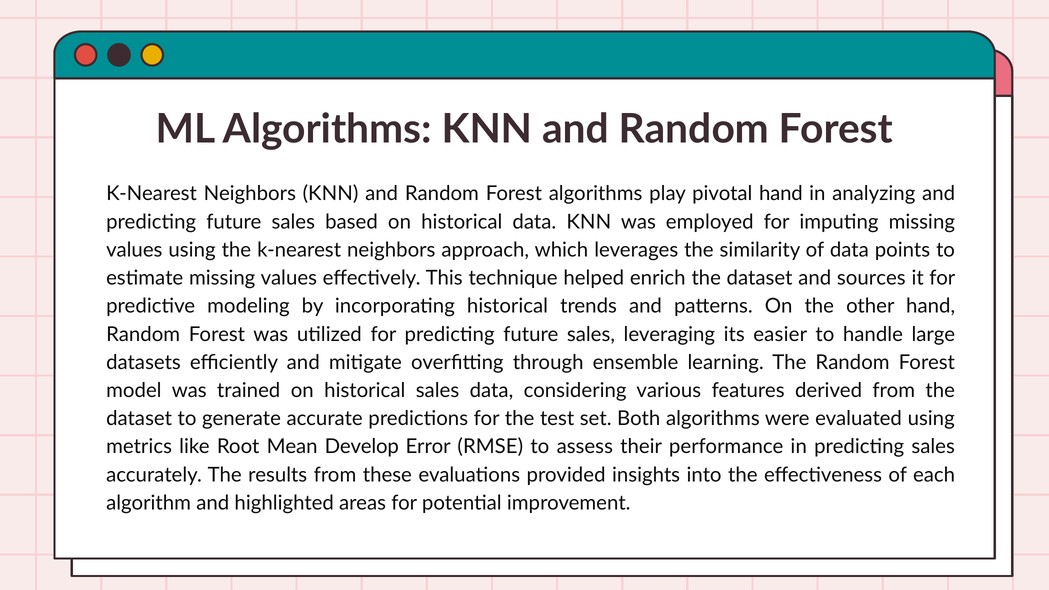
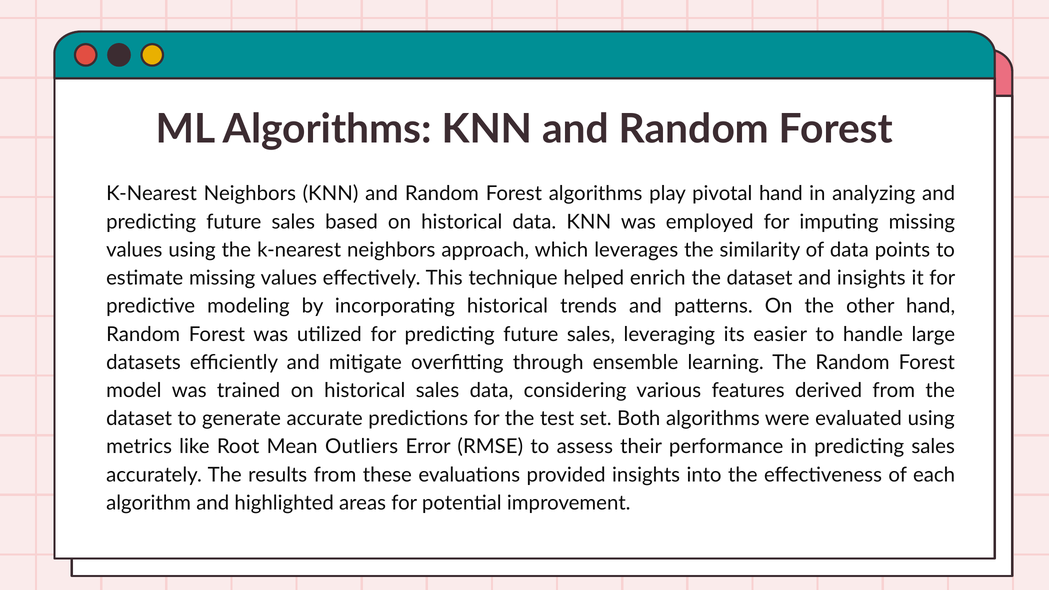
and sources: sources -> insights (871, 278)
Develop: Develop -> Outliers (362, 447)
